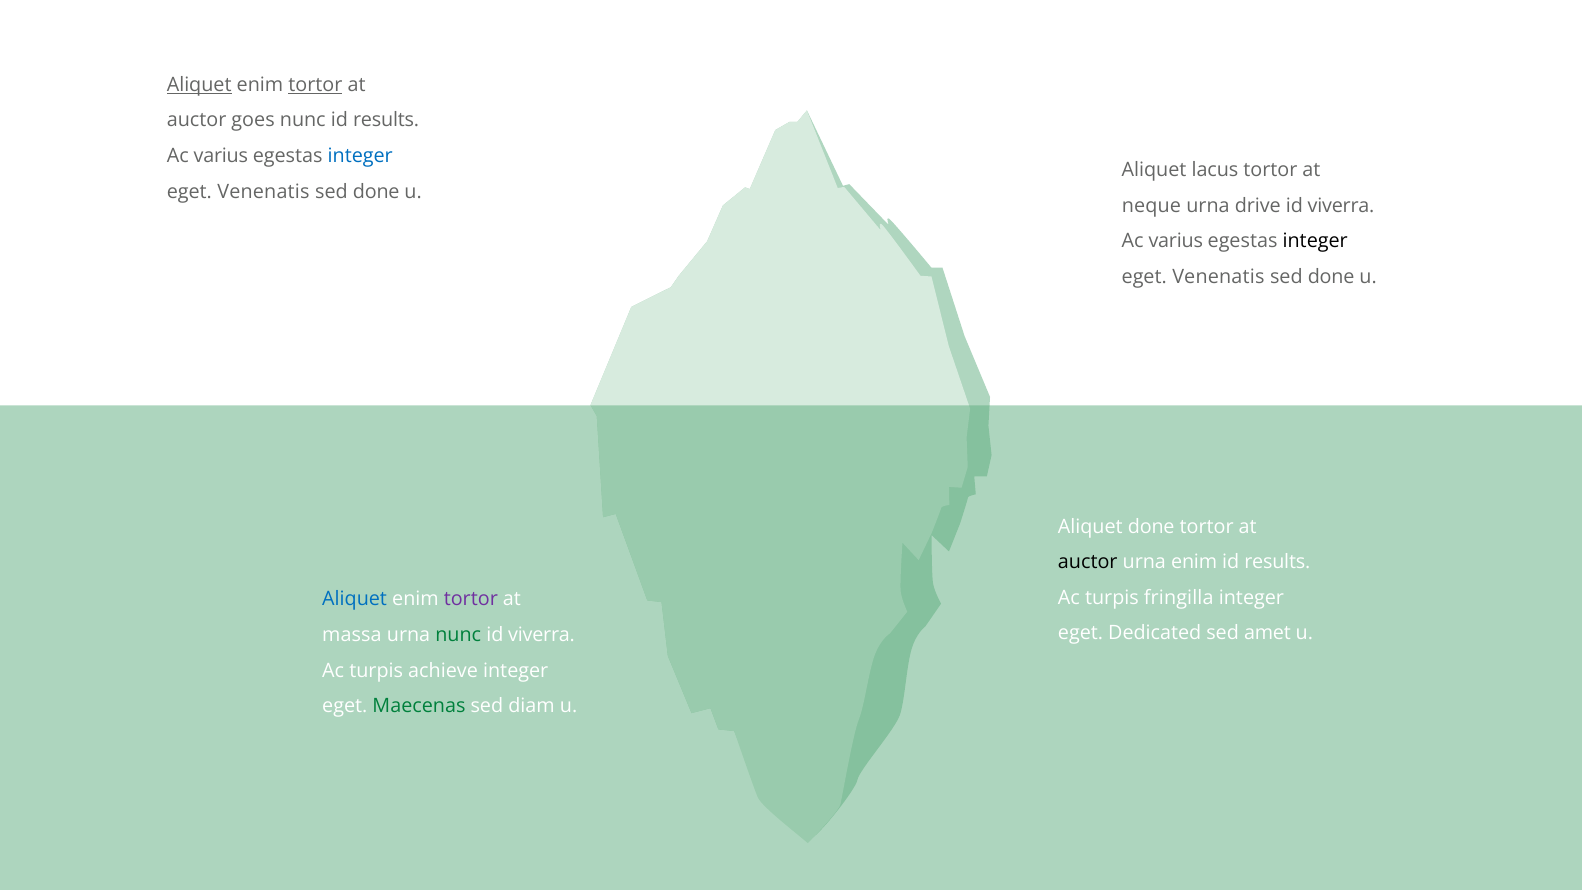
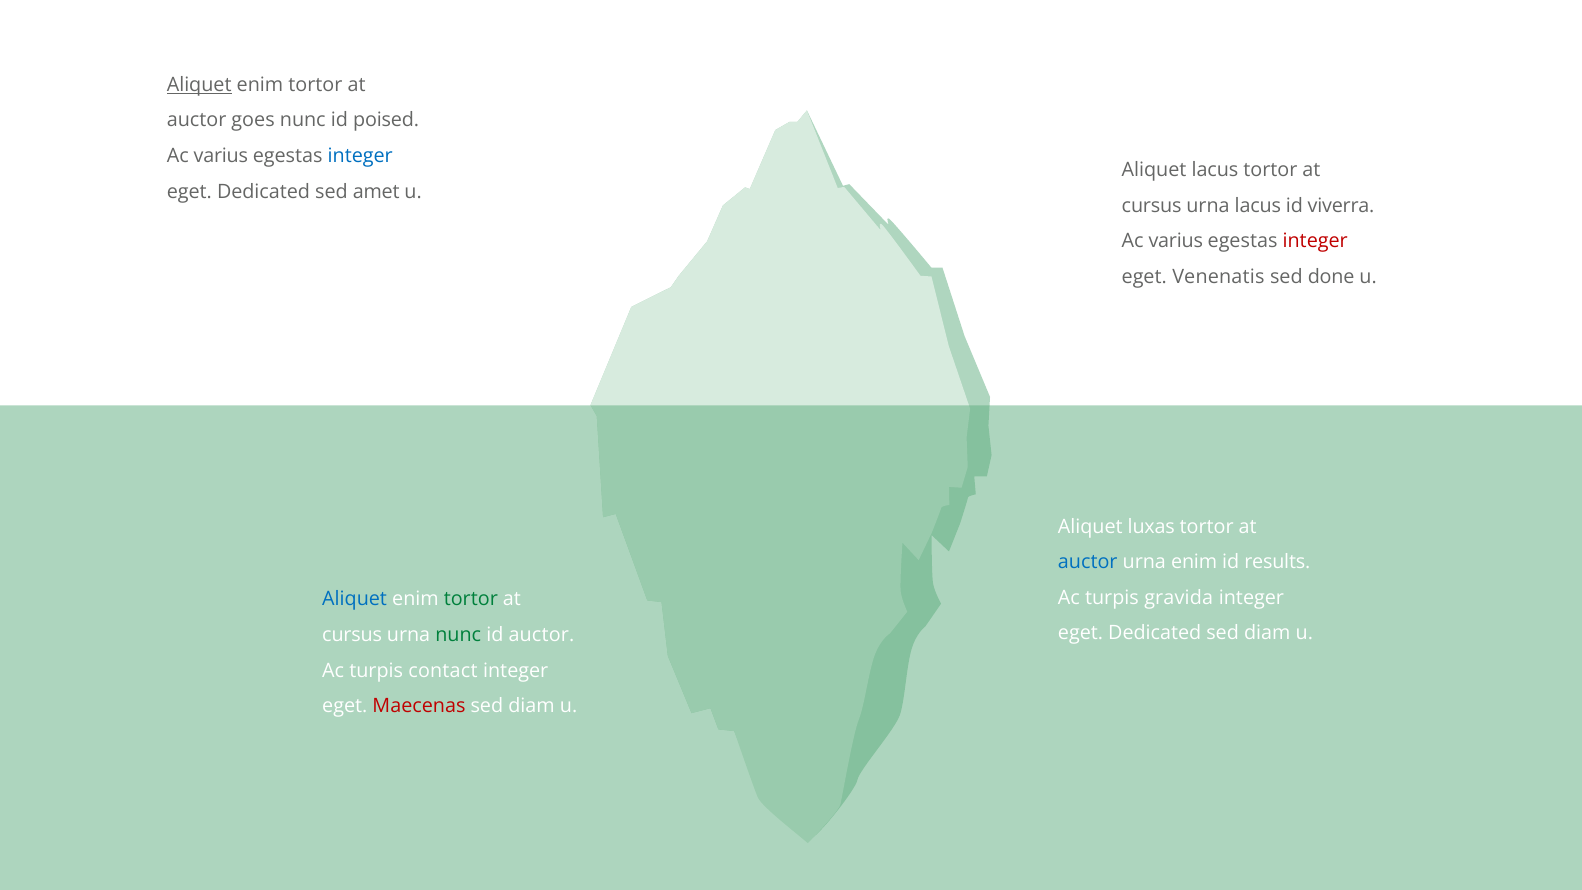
tortor underline: present -> none (315, 85)
nunc id results: results -> poised (386, 120)
Venenatis: Venenatis -> Dedicated (264, 192)
done: done -> amet (376, 192)
neque: neque -> cursus (1152, 206)
urna drive: drive -> lacus (1258, 206)
integer colour: black -> red (1315, 241)
Aliquet done: done -> luxas (1151, 526)
auctor colour: black -> blue (1088, 562)
fringilla: fringilla -> gravida (1179, 598)
tortor colour: purple -> green (471, 599)
amet: amet -> diam (1267, 633)
massa: massa -> cursus (352, 635)
viverra: viverra -> auctor (541, 635)
achieve: achieve -> contact (443, 671)
Maecenas colour: green -> red (419, 706)
